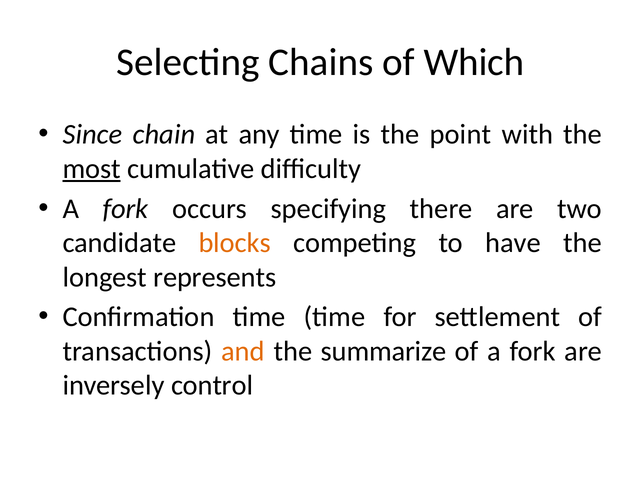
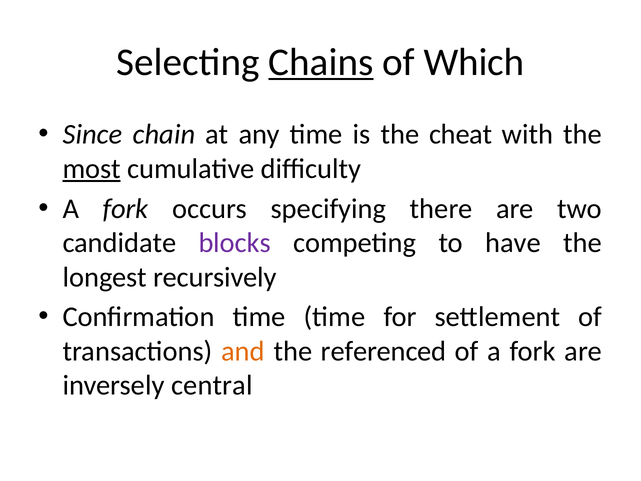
Chains underline: none -> present (321, 62)
point: point -> cheat (461, 134)
blocks colour: orange -> purple (235, 243)
represents: represents -> recursively (215, 277)
summarize: summarize -> referenced (384, 351)
control: control -> central (212, 385)
